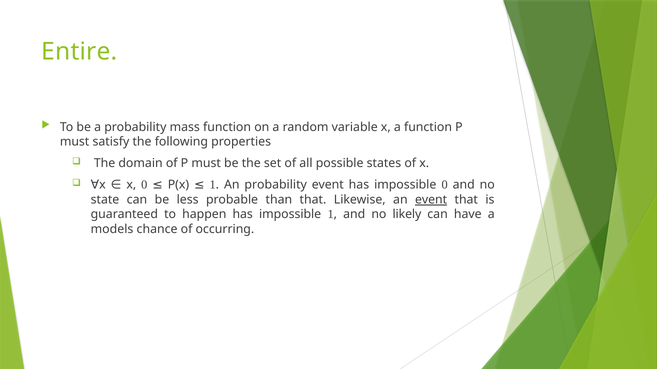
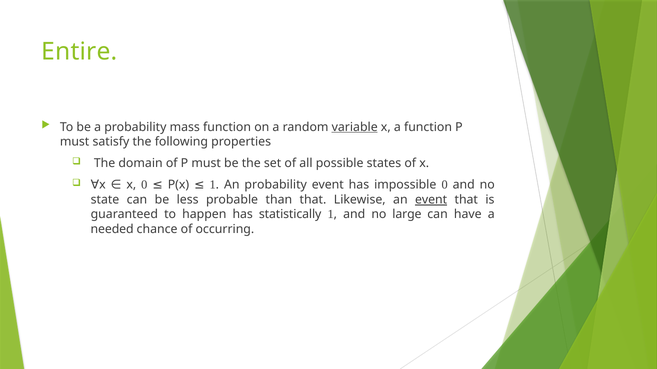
variable underline: none -> present (355, 127)
happen has impossible: impossible -> statistically (290, 215)
likely: likely -> large (407, 215)
models: models -> needed (112, 230)
